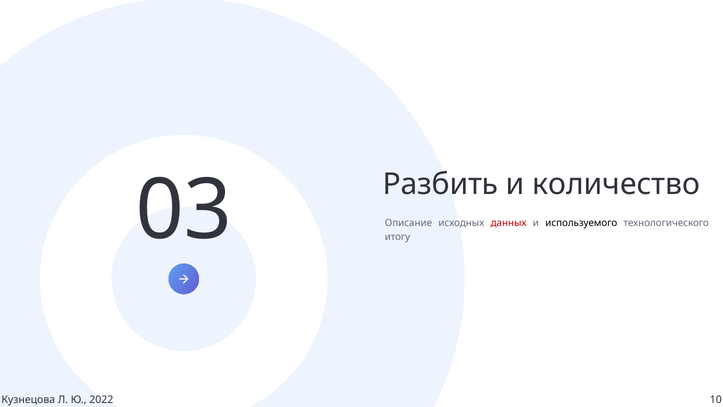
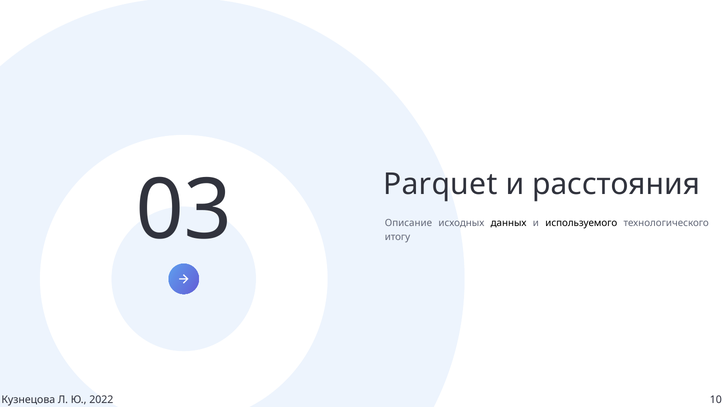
Разбить: Разбить -> Parquet (440, 184)
количество: количество -> расстояния (616, 184)
данных colour: red -> black (509, 223)
